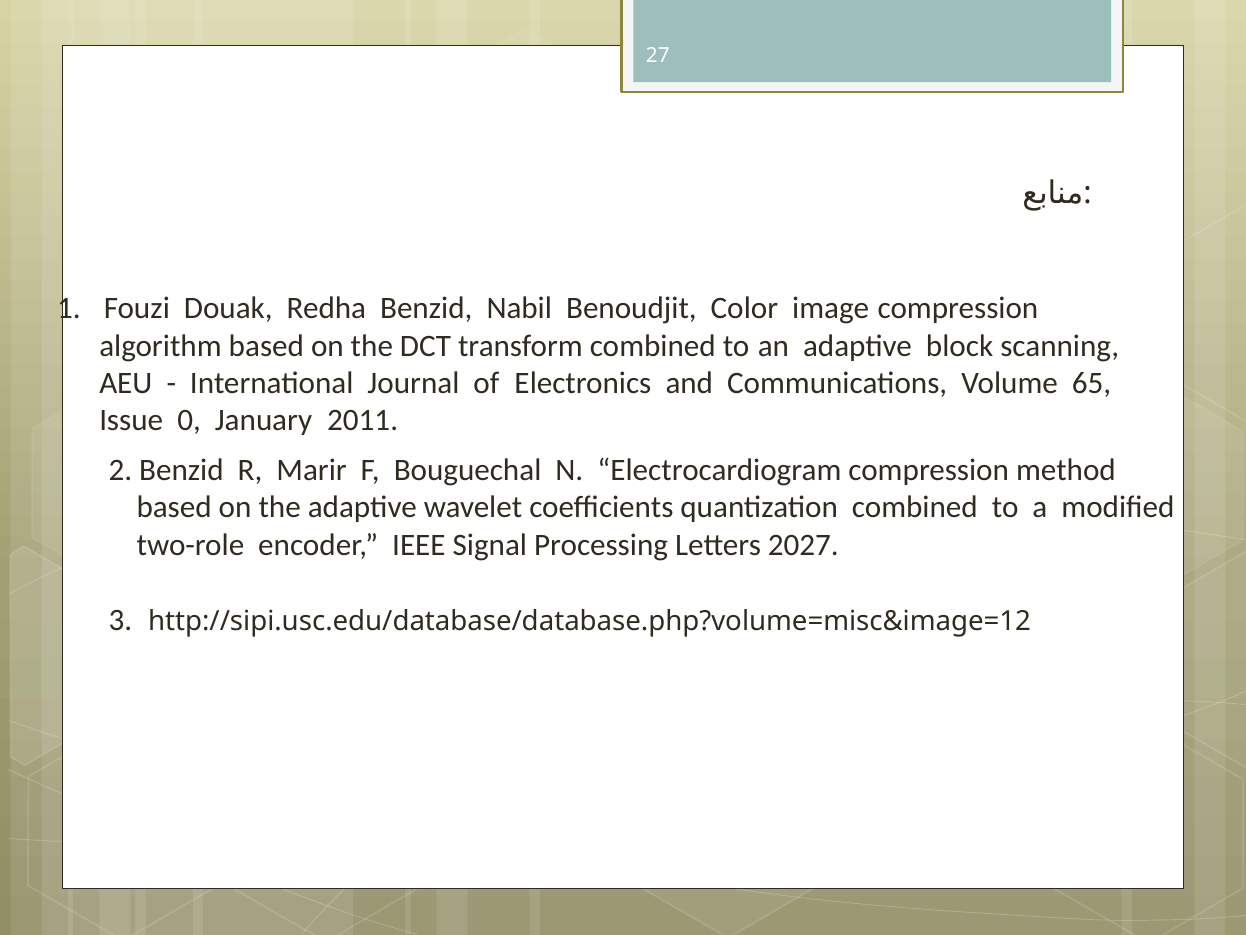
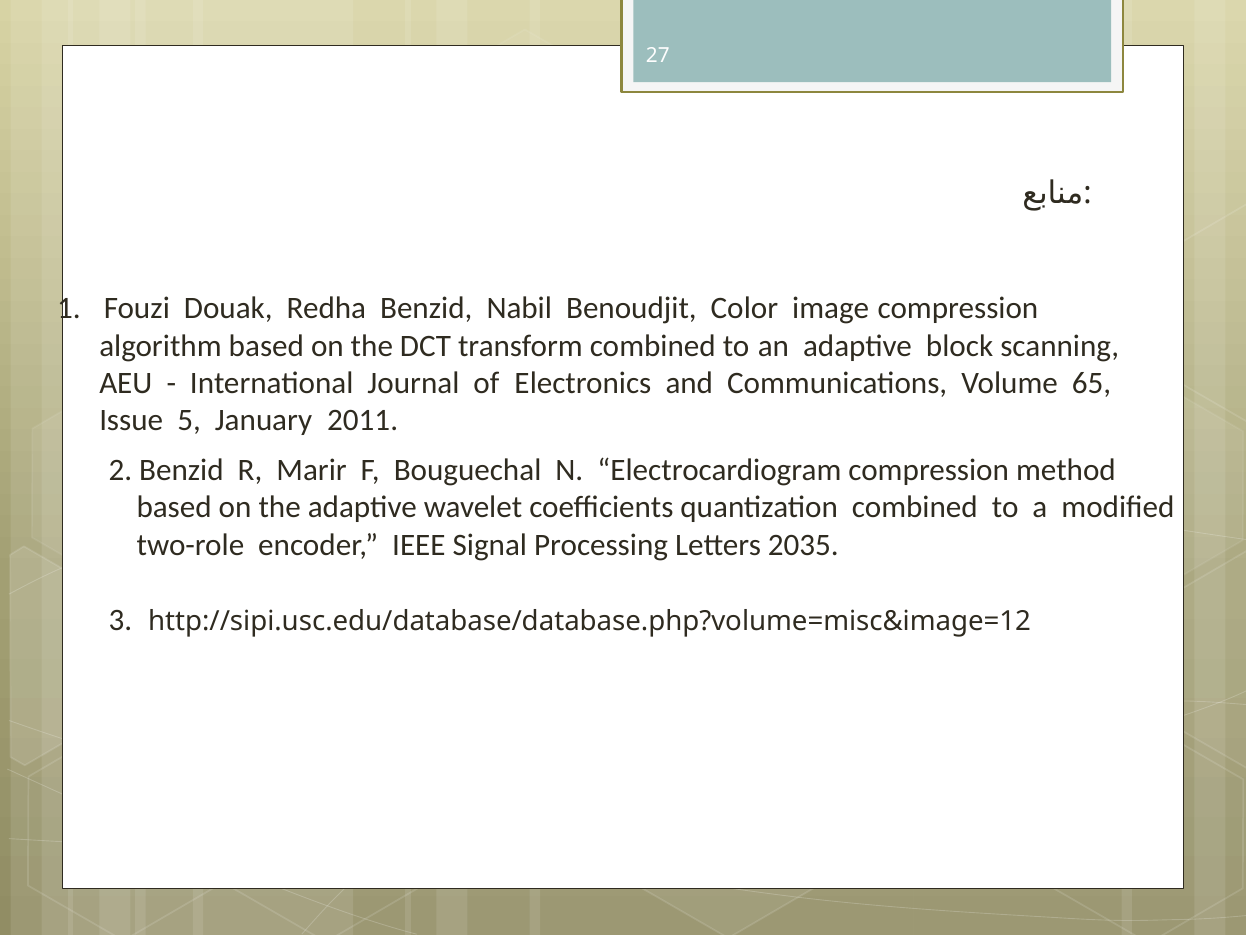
0: 0 -> 5 (189, 420)
2027: 2027 -> 2035 (803, 545)
